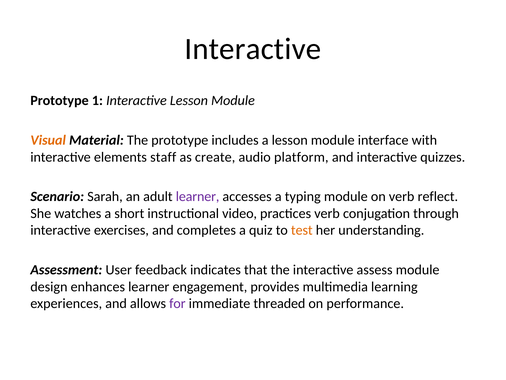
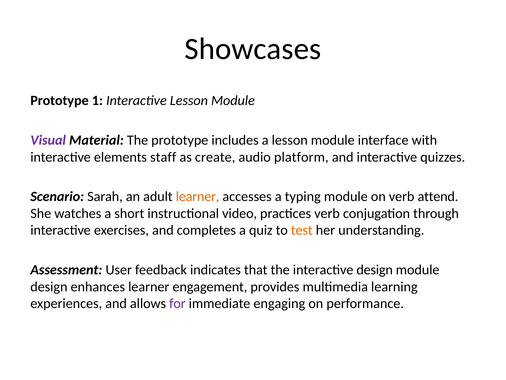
Interactive: Interactive -> Showcases (253, 49)
Visual colour: orange -> purple (48, 140)
learner colour: purple -> orange (198, 196)
reflect: reflect -> attend (438, 196)
interactive assess: assess -> design (375, 269)
threaded: threaded -> engaging (279, 303)
